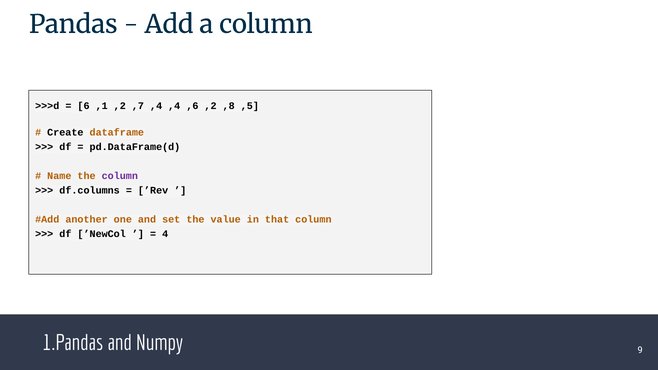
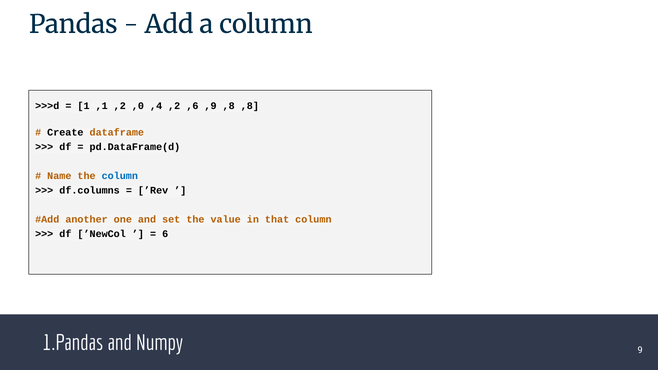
6: 6 -> 1 (84, 106)
,7: ,7 -> ,0 (138, 106)
,4 ,4: ,4 -> ,2 (174, 106)
,6 ,2: ,2 -> ,9 (211, 106)
,8 ,5: ,5 -> ,8 (250, 106)
column colour: purple -> blue (120, 176)
4: 4 -> 6 (165, 234)
